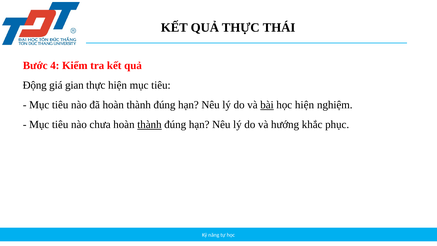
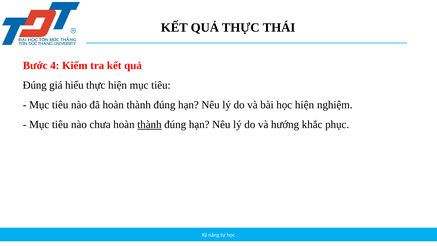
Động: Động -> Đúng (35, 85)
gian: gian -> hiểu (74, 85)
bài underline: present -> none (267, 105)
